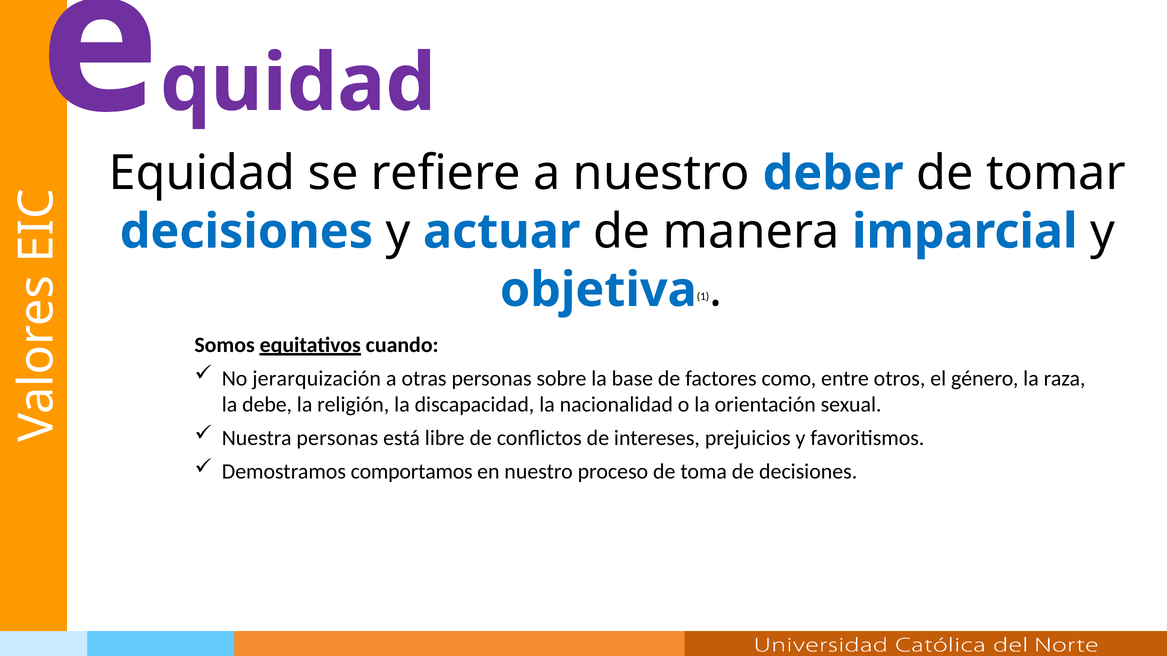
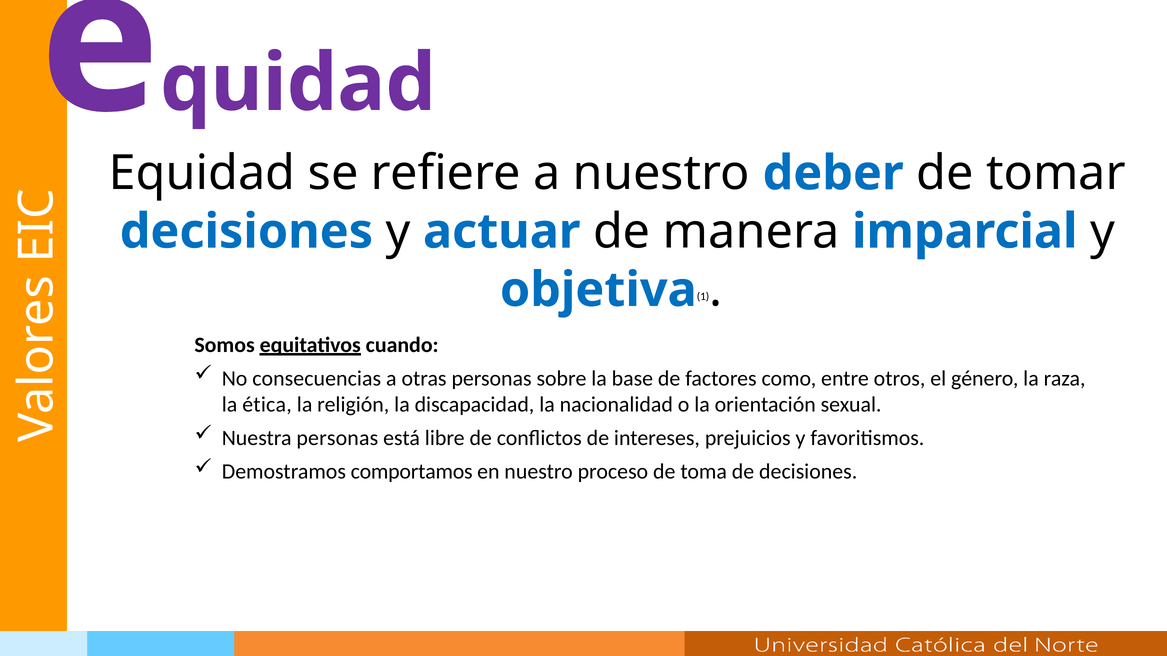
jerarquización: jerarquización -> consecuencias (317, 379)
debe: debe -> ética (267, 405)
